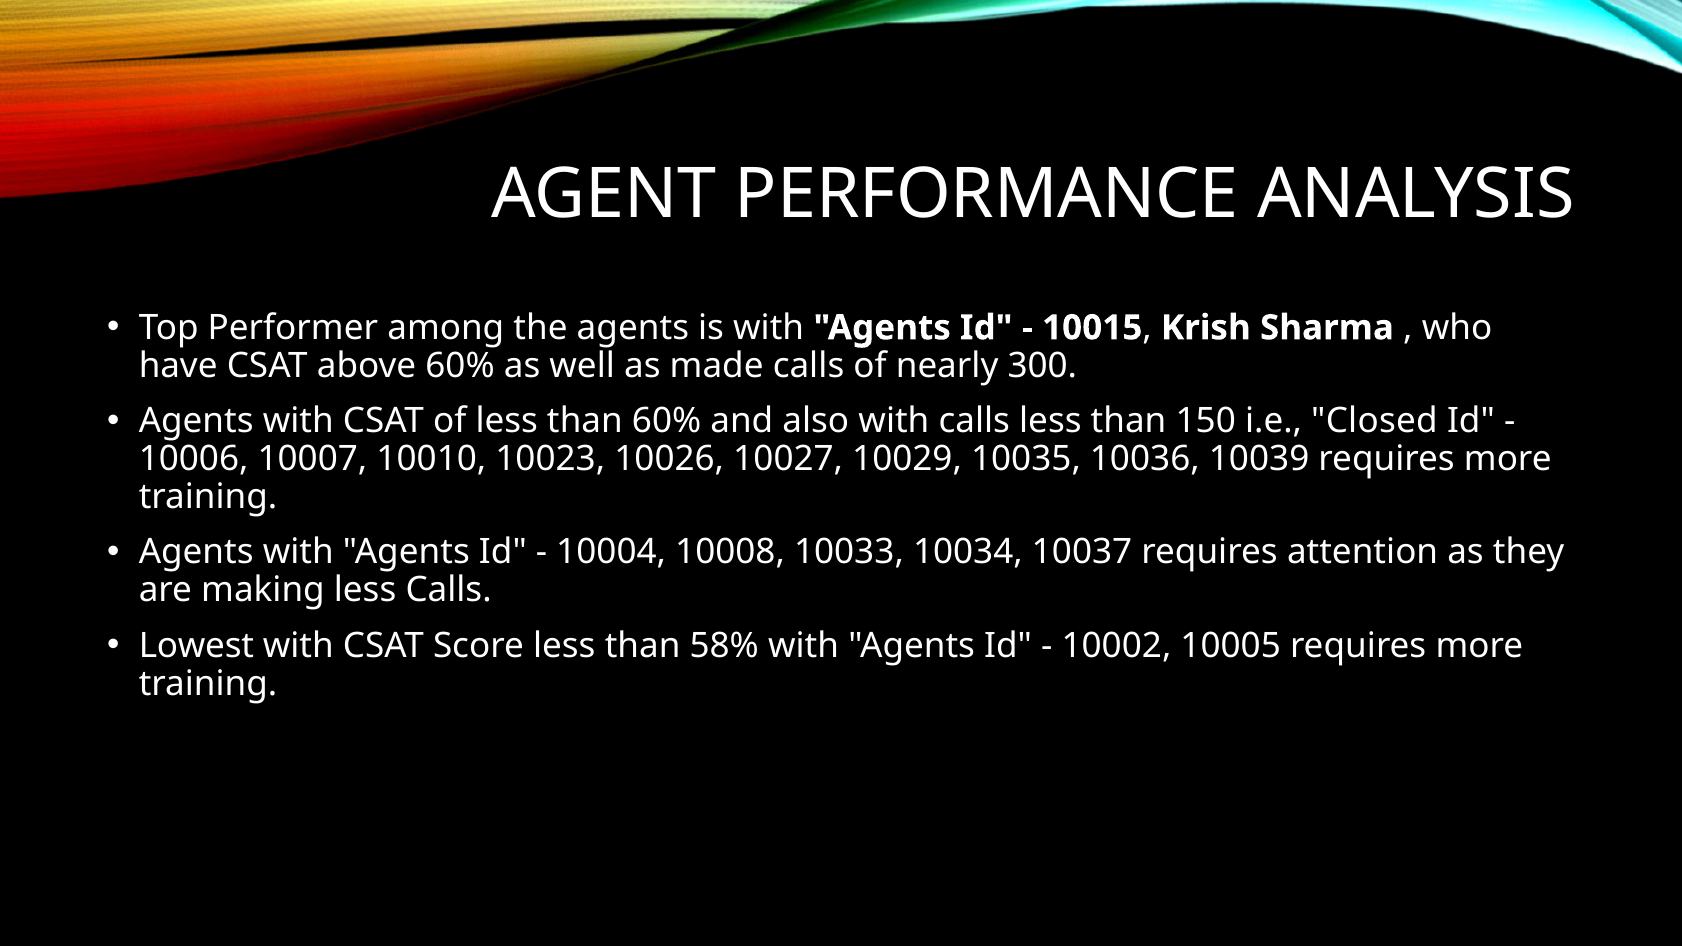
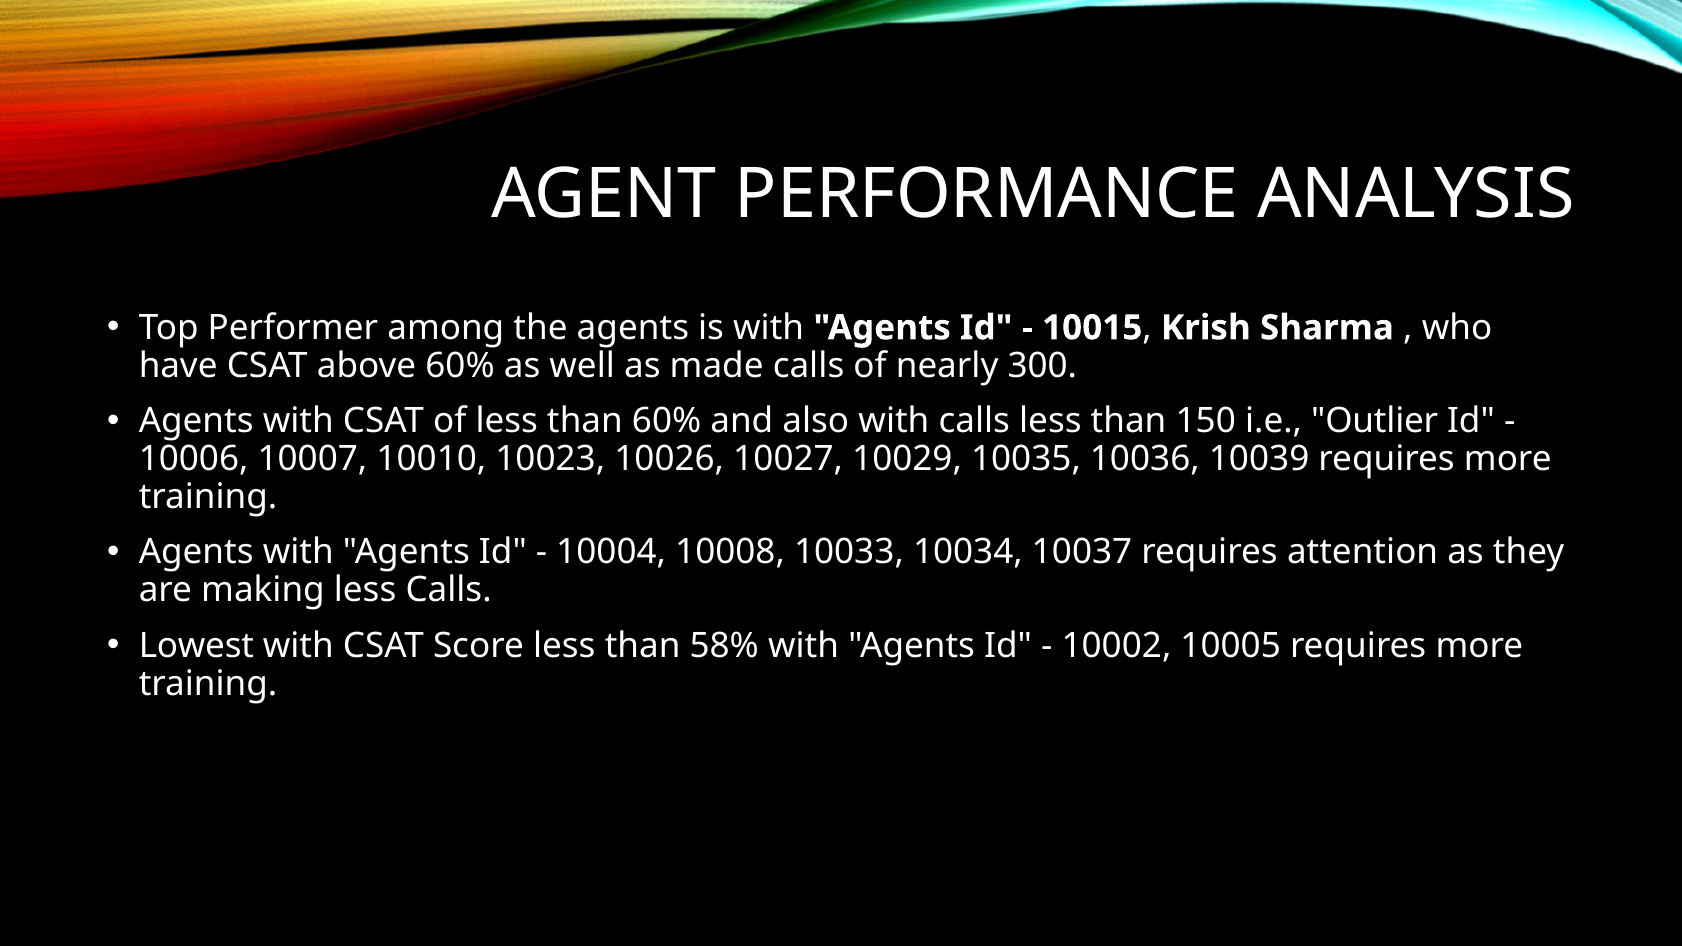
Closed: Closed -> Outlier (1375, 421)
